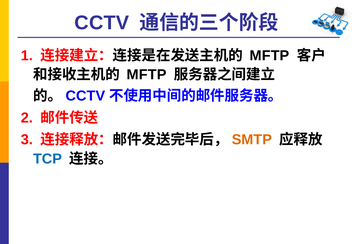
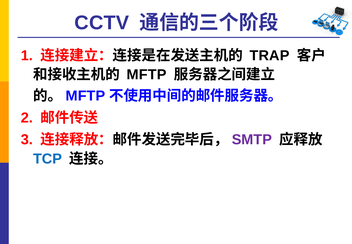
MFTP: MFTP -> TRAP (270, 55)
CCTV: CCTV -> MFTP (85, 96)
SMTP colour: orange -> purple (252, 140)
